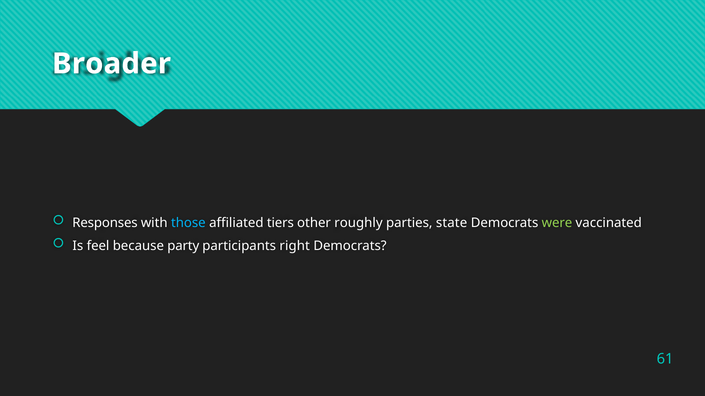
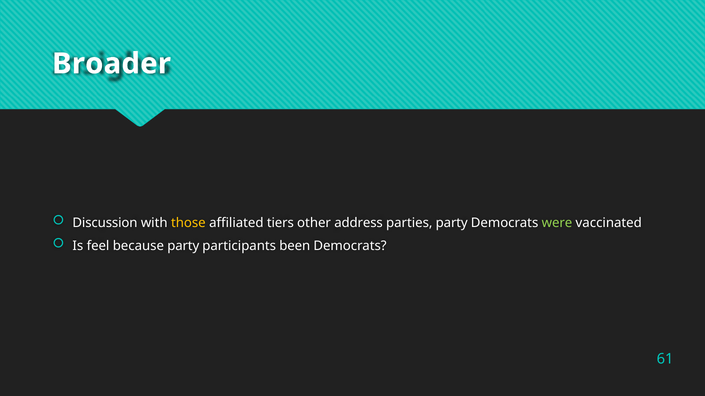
Responses: Responses -> Discussion (105, 223)
those colour: light blue -> yellow (188, 223)
roughly: roughly -> address (359, 223)
parties state: state -> party (452, 223)
right: right -> been (295, 246)
